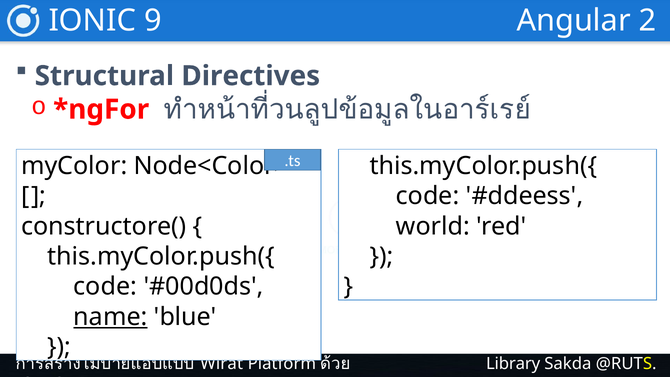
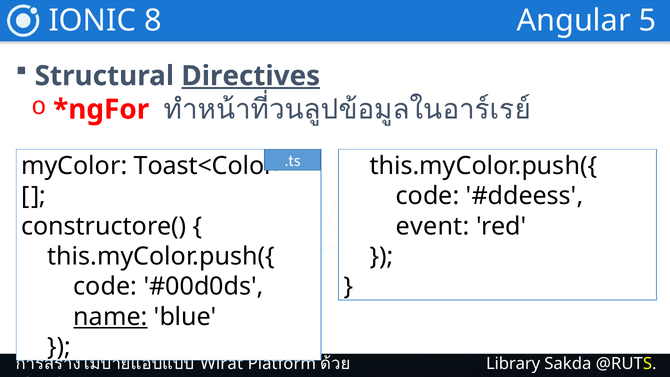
Angular 2: 2 -> 5 (648, 20)
9: 9 -> 8 (153, 21)
Directives underline: none -> present (251, 76)
Node<Color>: Node<Color> -> Toast<Color> (211, 166)
world: world -> event (433, 226)
